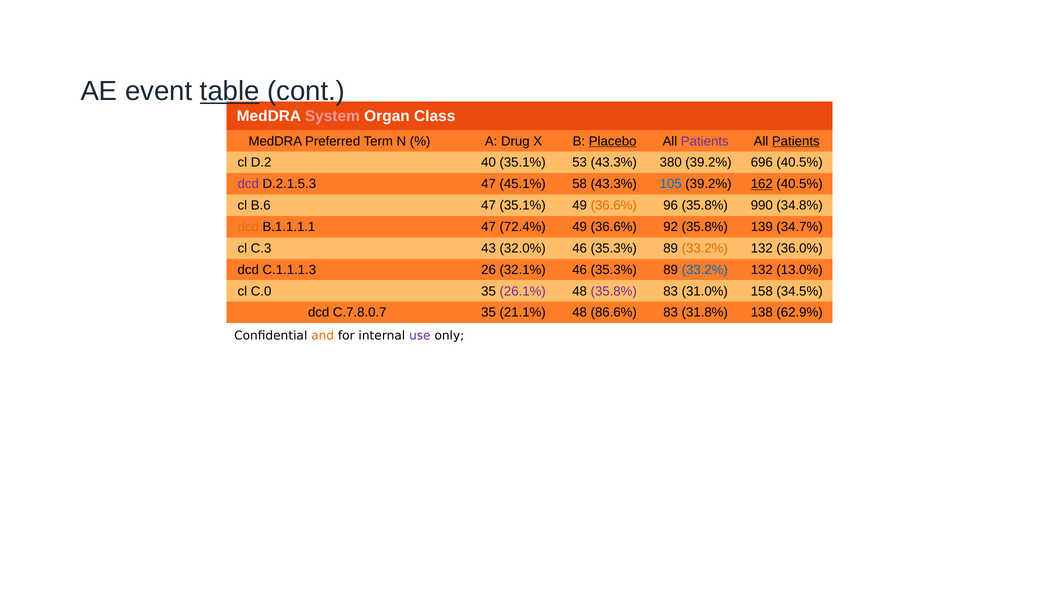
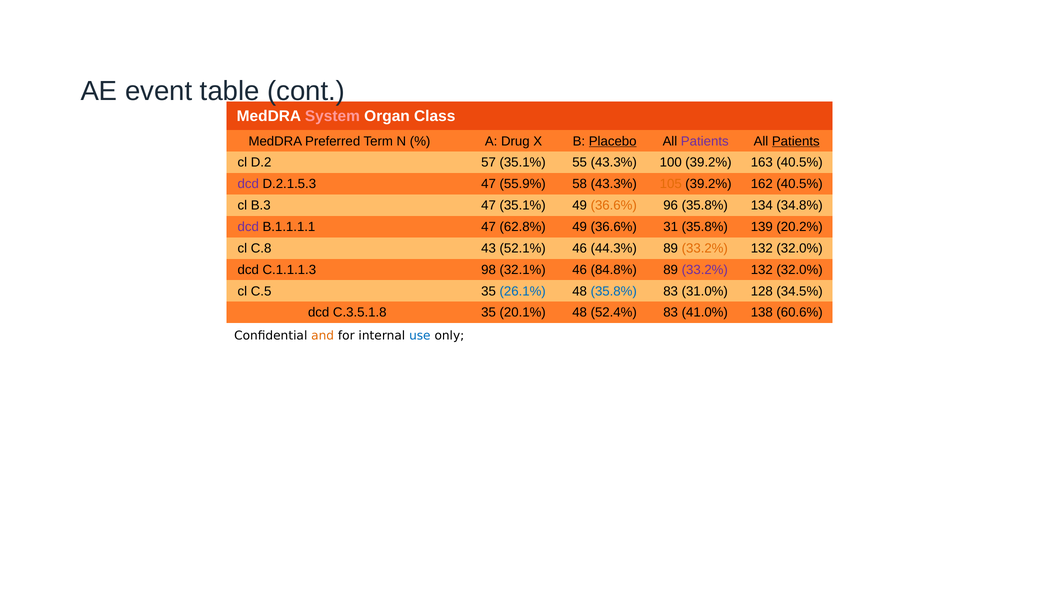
table underline: present -> none (230, 91)
40: 40 -> 57 (489, 162)
53: 53 -> 55 (580, 162)
380: 380 -> 100 (671, 162)
696: 696 -> 163 (762, 162)
45.1%: 45.1% -> 55.9% (523, 184)
105 colour: blue -> orange (671, 184)
162 underline: present -> none (762, 184)
B.6: B.6 -> B.3 (261, 205)
990: 990 -> 134 (762, 205)
dcd colour: orange -> purple (248, 227)
72.4%: 72.4% -> 62.8% (523, 227)
92: 92 -> 31 (671, 227)
34.7%: 34.7% -> 20.2% (800, 227)
C.3: C.3 -> C.8 (261, 248)
32.0%: 32.0% -> 52.1% (523, 248)
35.3%: 35.3% -> 44.3% (614, 248)
36.0%: 36.0% -> 32.0% (800, 248)
26: 26 -> 98 (489, 270)
32.1% 46 35.3%: 35.3% -> 84.8% (614, 270)
33.2% colour: blue -> purple (705, 270)
13.0%: 13.0% -> 32.0% (800, 270)
C.0: C.0 -> C.5 (261, 291)
26.1% colour: purple -> blue (523, 291)
35.8% colour: purple -> blue (614, 291)
158: 158 -> 128 (762, 291)
C.7.8.0.7: C.7.8.0.7 -> C.3.5.1.8 (360, 312)
21.1%: 21.1% -> 20.1% (523, 312)
86.6%: 86.6% -> 52.4% (614, 312)
31.8%: 31.8% -> 41.0% (705, 312)
62.9%: 62.9% -> 60.6% (800, 312)
use colour: purple -> blue (420, 336)
